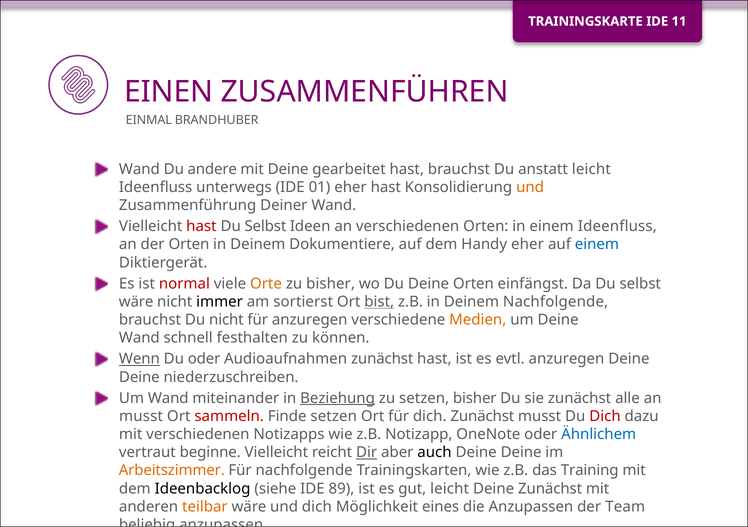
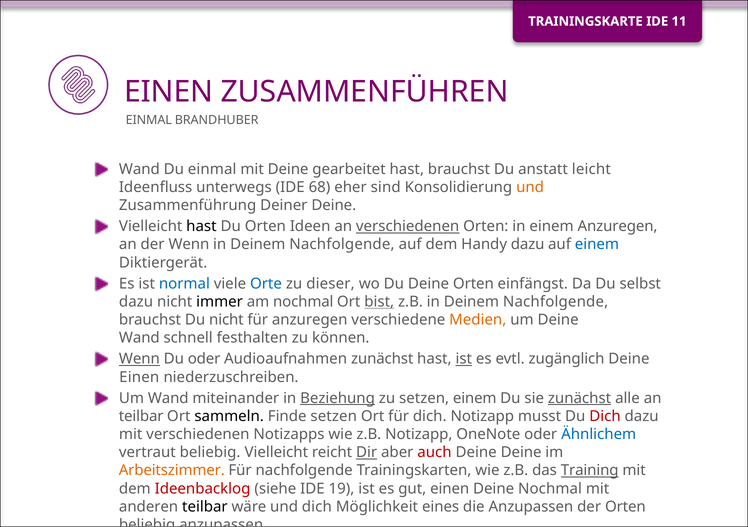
Du andere: andere -> einmal (212, 169)
01: 01 -> 68 (319, 187)
eher hast: hast -> sind (386, 187)
Deiner Wand: Wand -> Deine (334, 205)
hast colour: red -> black (201, 227)
Selbst: Selbst -> Orten (265, 227)
verschiedenen underline: none -> present (408, 227)
einem Ideenfluss: Ideenfluss -> Anzuregen (618, 227)
der Orten: Orten -> Wenn (189, 245)
Dokumentiere: Dokumentiere -> Nachfolgende (342, 245)
Handy eher: eher -> dazu (528, 245)
normal colour: red -> blue (184, 284)
Orte colour: orange -> blue (266, 284)
zu bisher: bisher -> dieser (331, 284)
wäre: wäre -> dazu (136, 302)
am sortierst: sortierst -> nochmal (303, 302)
ist underline: none -> present (464, 359)
evtl anzuregen: anzuregen -> zugänglich (567, 359)
Deine: Deine -> Einen (139, 377)
setzen bisher: bisher -> einem (475, 398)
zunächst underline: none -> present (580, 398)
musst: musst -> teilbar (141, 416)
sammeln colour: red -> black (229, 416)
dich Zunächst: Zunächst -> Notizapp (482, 416)
vertraut beginne: beginne -> beliebig (210, 453)
auch colour: black -> red (434, 453)
Training underline: none -> present (590, 471)
Ideenbacklog colour: black -> red (203, 489)
89: 89 -> 19 (341, 489)
gut leicht: leicht -> einen (450, 489)
Deine Zunächst: Zunächst -> Nochmal (550, 489)
teilbar colour: orange -> black (205, 507)
der Team: Team -> Orten (625, 507)
